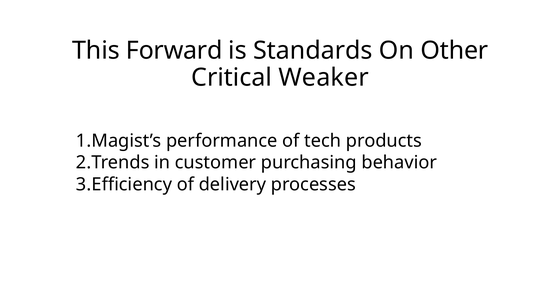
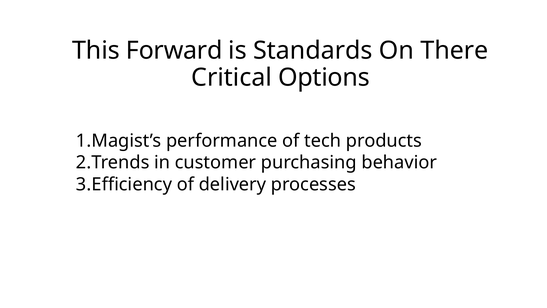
Other: Other -> There (454, 50)
Weaker: Weaker -> Options (324, 78)
